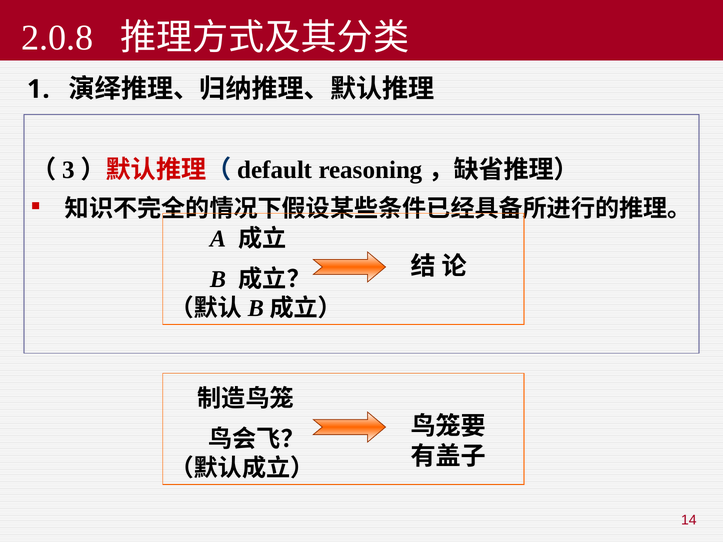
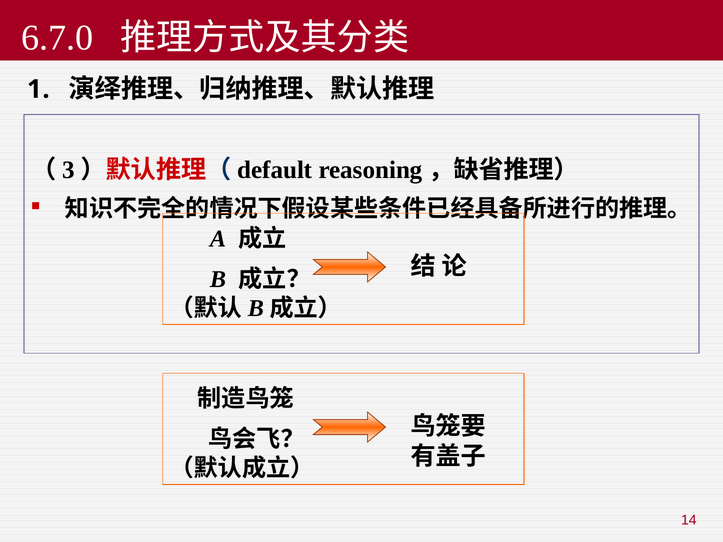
2.0.8: 2.0.8 -> 6.7.0 (57, 38)
